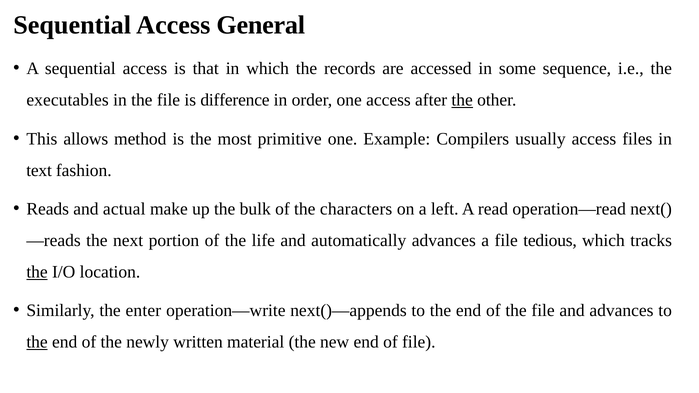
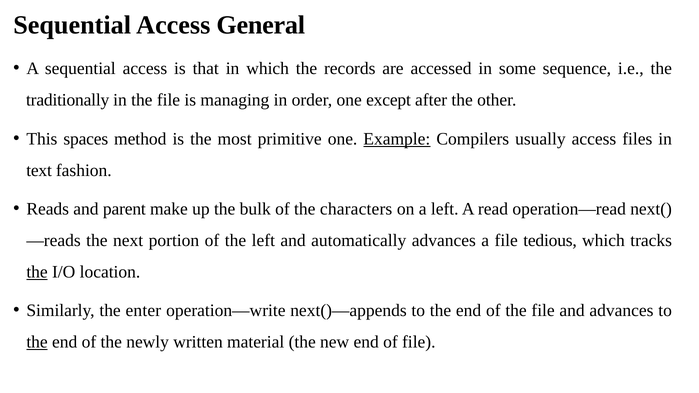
executables: executables -> traditionally (68, 100)
difference: difference -> managing (235, 100)
one access: access -> except (389, 100)
the underline: present -> none (462, 100)
allows: allows -> spaces (86, 139)
Example underline: none -> present (397, 139)
actual: actual -> parent (124, 209)
the life: life -> left (263, 241)
